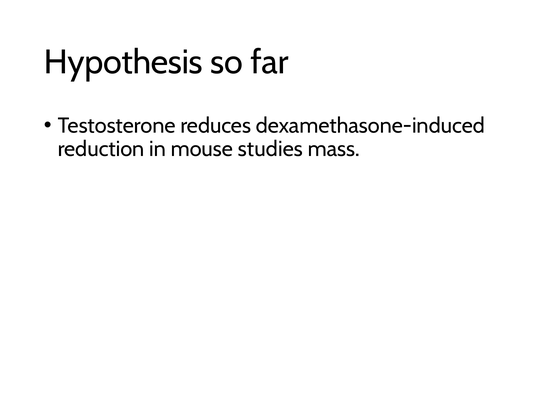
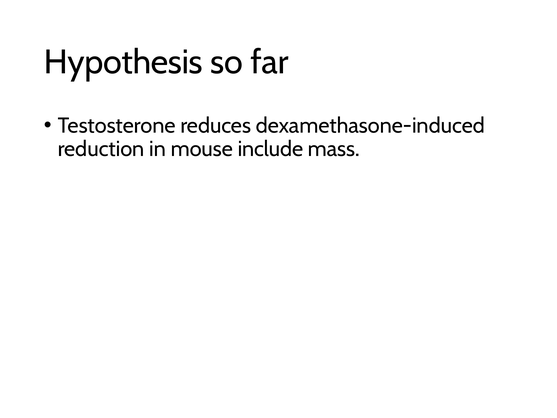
studies: studies -> include (271, 149)
